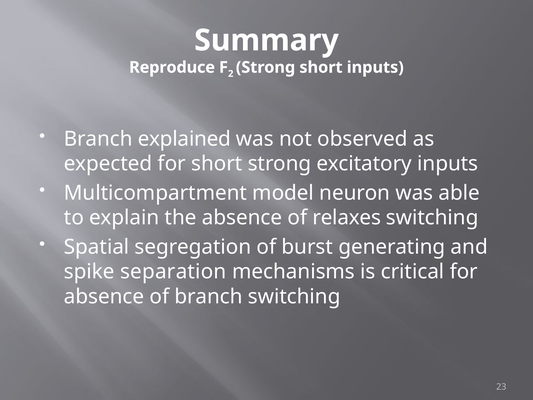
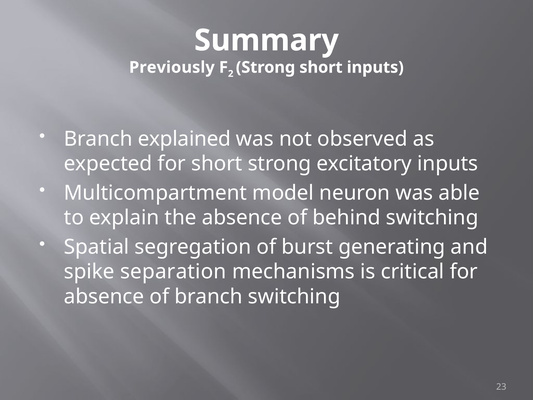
Reproduce: Reproduce -> Previously (172, 67)
relaxes: relaxes -> behind (347, 218)
